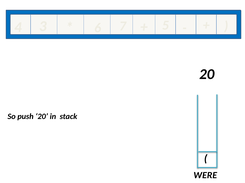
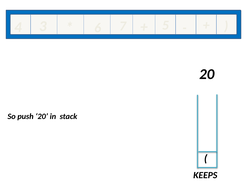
WERE: WERE -> KEEPS (205, 176)
